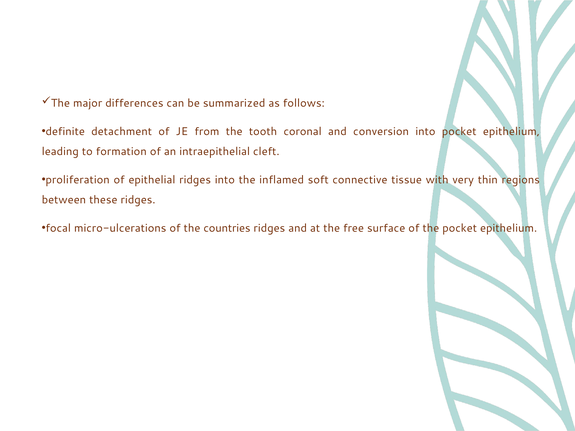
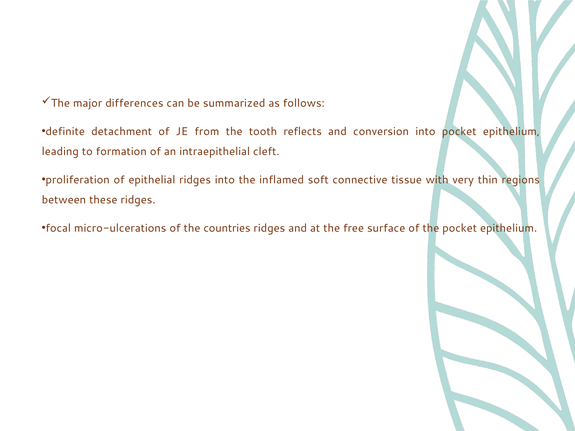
coronal: coronal -> reflects (303, 132)
